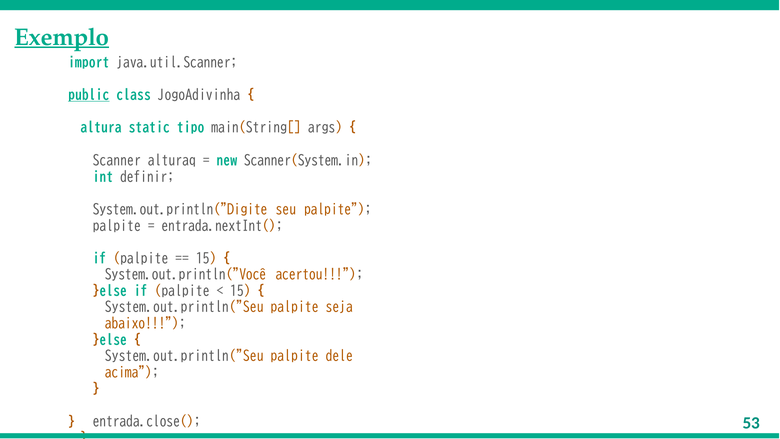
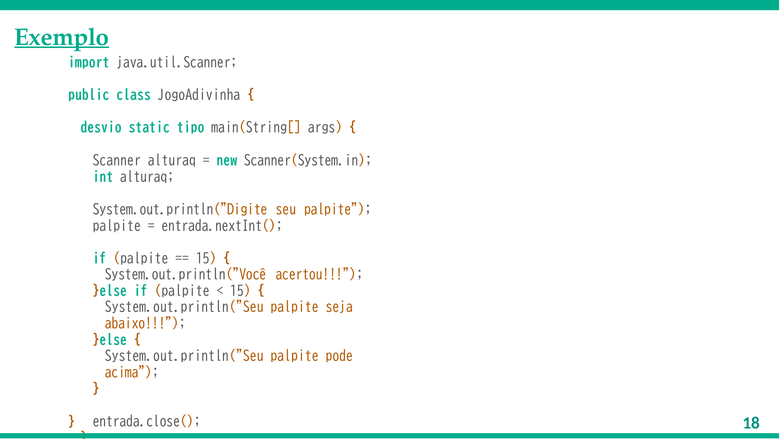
public underline: present -> none (89, 95)
altura: altura -> desvio (101, 128)
int definir: definir -> alturaq (147, 177)
dele: dele -> pode (339, 356)
53: 53 -> 18 (751, 423)
